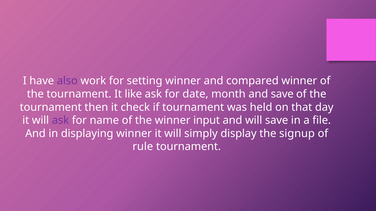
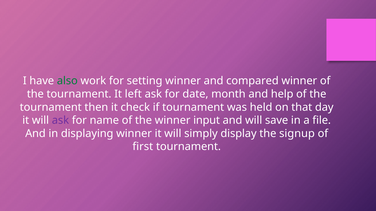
also colour: purple -> green (67, 81)
like: like -> left (133, 94)
and save: save -> help (282, 94)
rule: rule -> first (143, 147)
